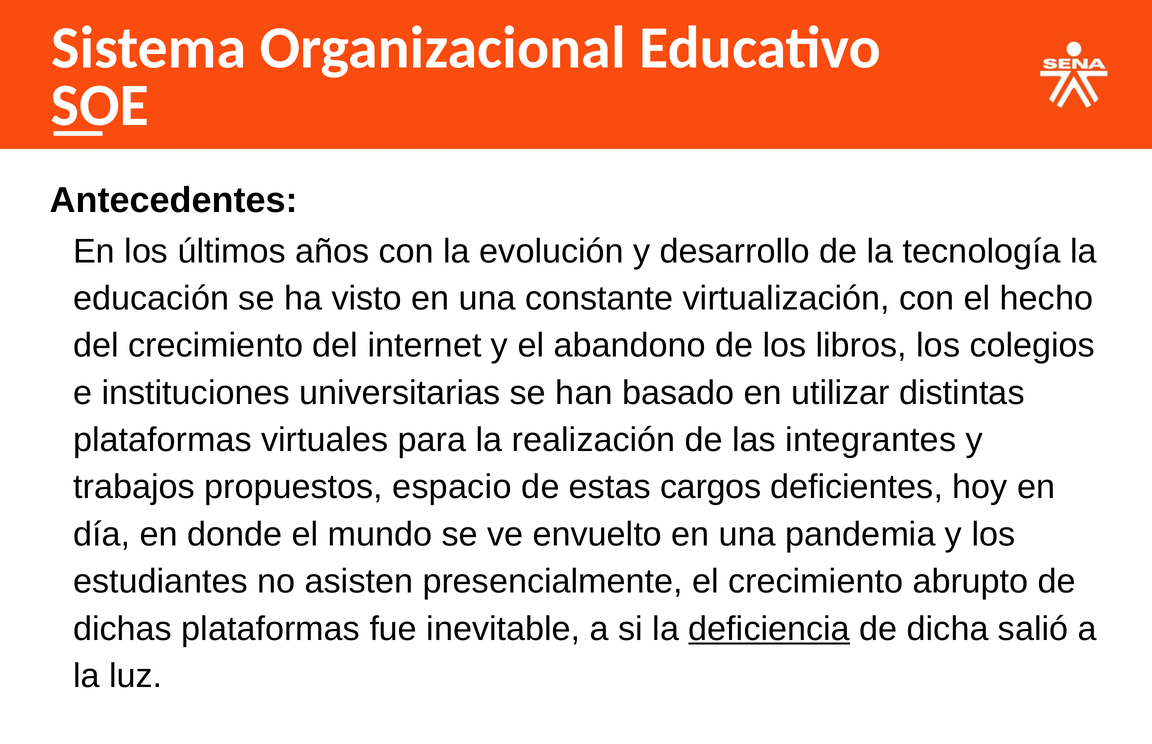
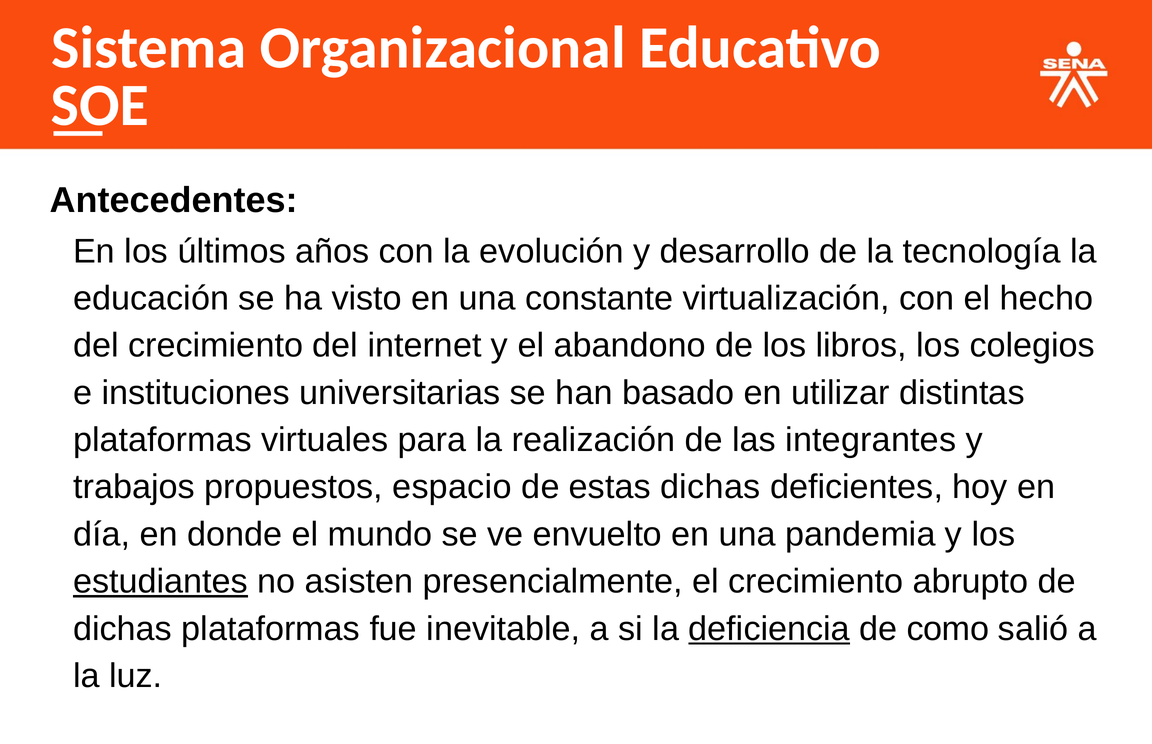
estas cargos: cargos -> dichas (710, 487)
estudiantes underline: none -> present (161, 582)
dicha: dicha -> como (948, 629)
